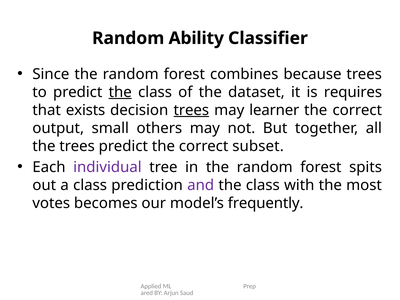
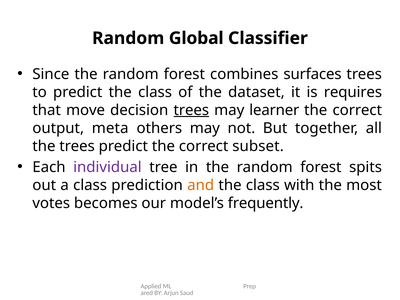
Ability: Ability -> Global (196, 38)
because: because -> surfaces (313, 74)
the underline: present -> none (120, 92)
exists: exists -> move (86, 110)
small: small -> meta (110, 128)
and colour: purple -> orange (201, 185)
